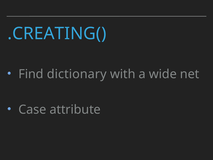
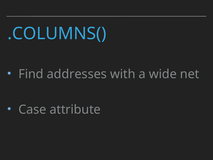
.CREATING(: .CREATING( -> .COLUMNS( (57, 34)
dictionary: dictionary -> addresses (77, 74)
